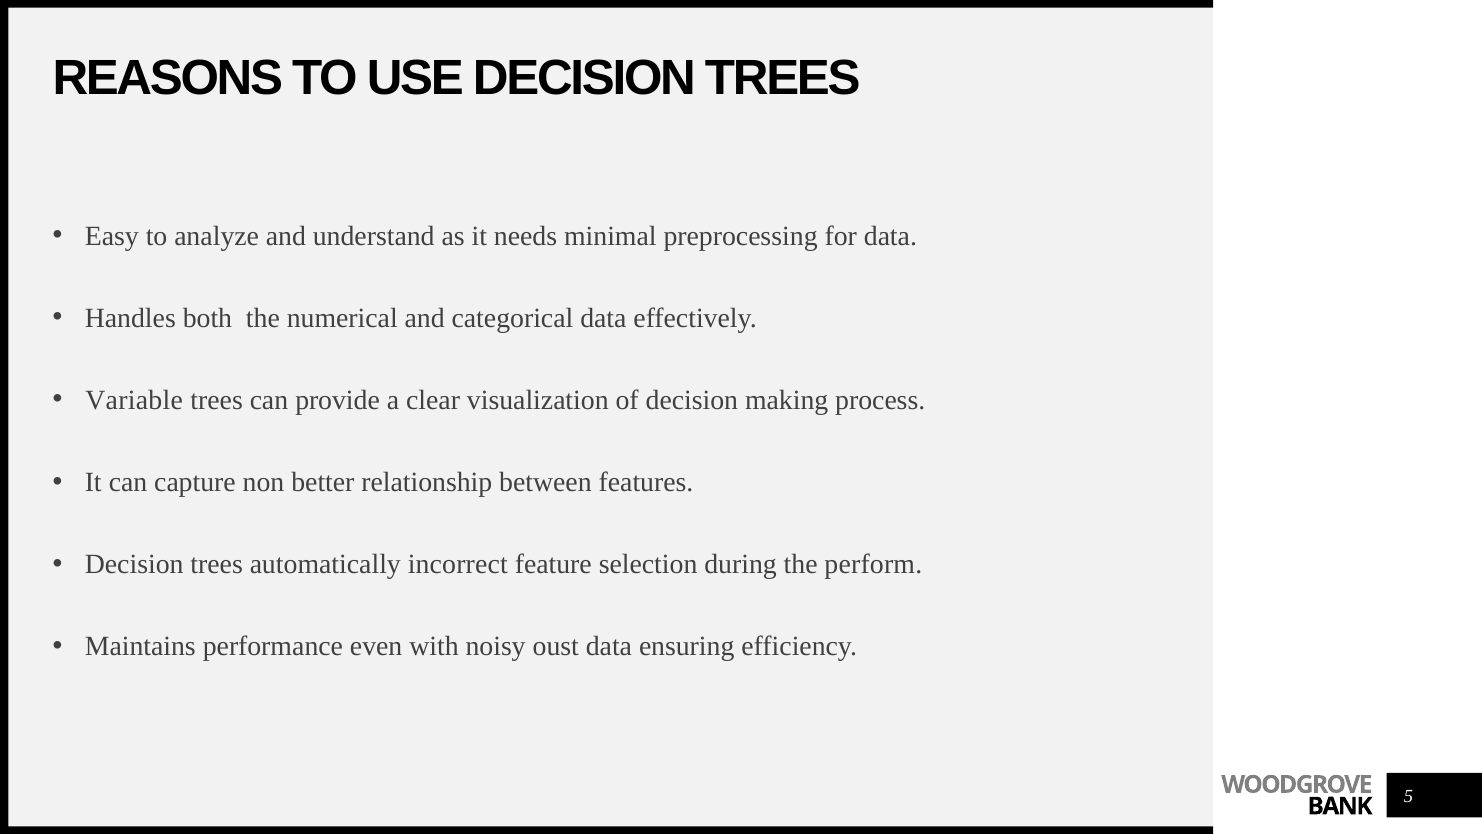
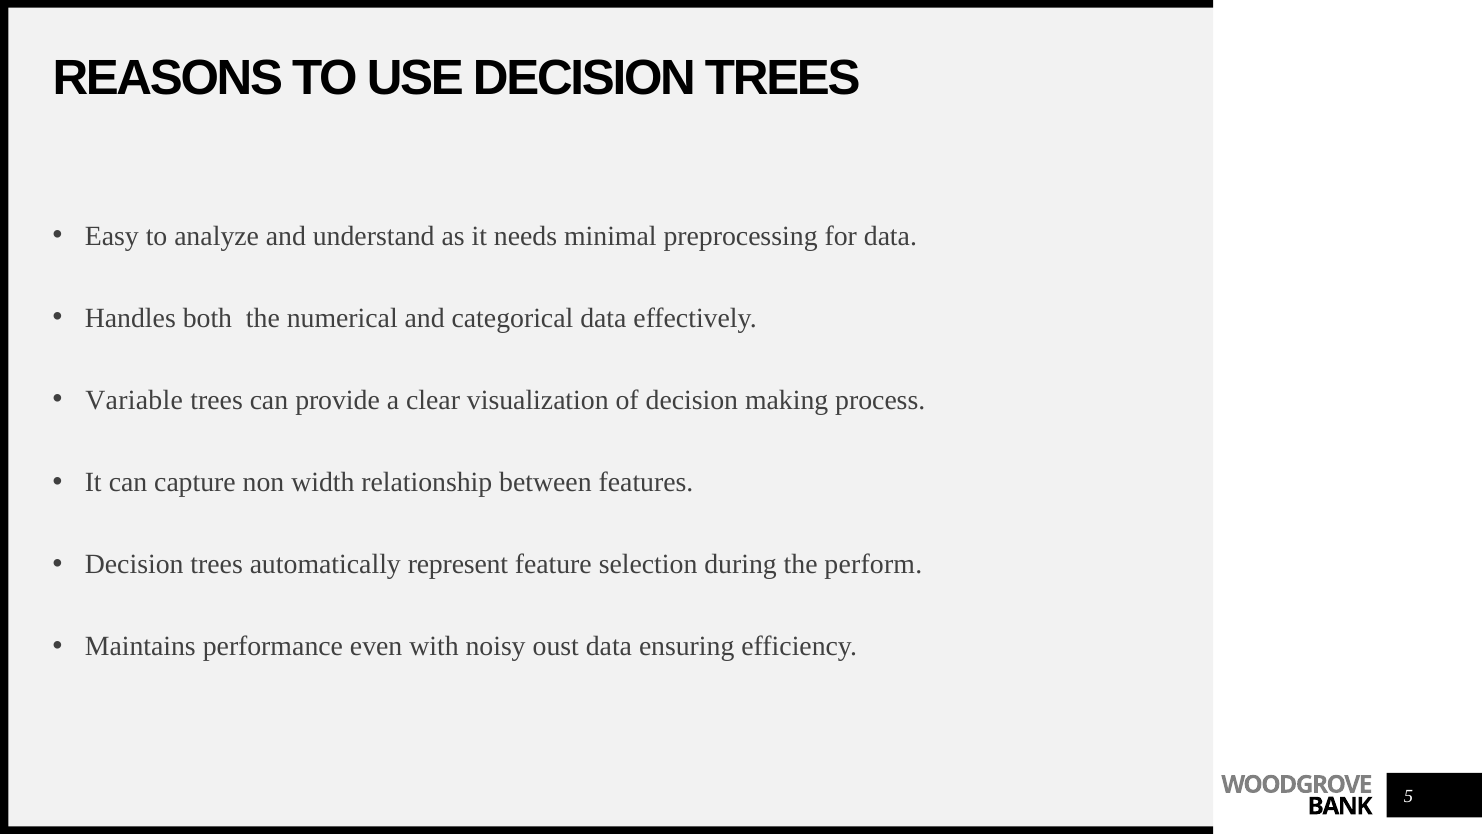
better: better -> width (323, 482)
incorrect: incorrect -> represent (458, 564)
